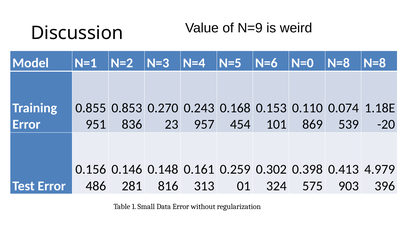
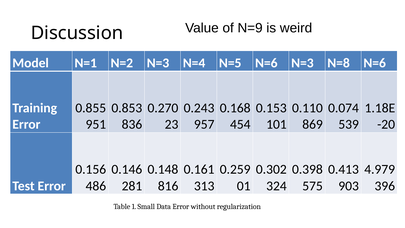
N=6 N=0: N=0 -> N=3 (302, 63)
N=8 N=8: N=8 -> N=6 (375, 63)
